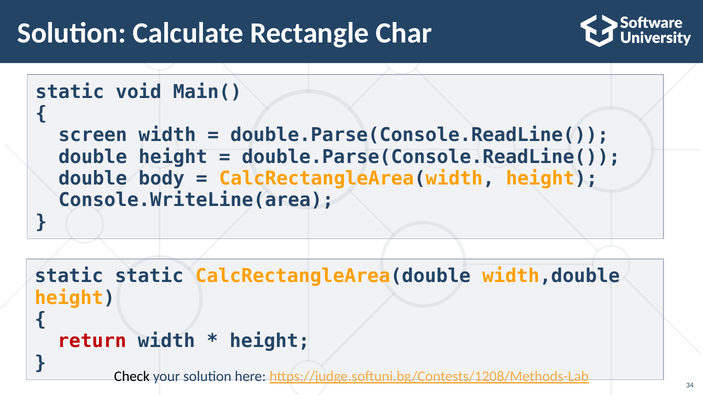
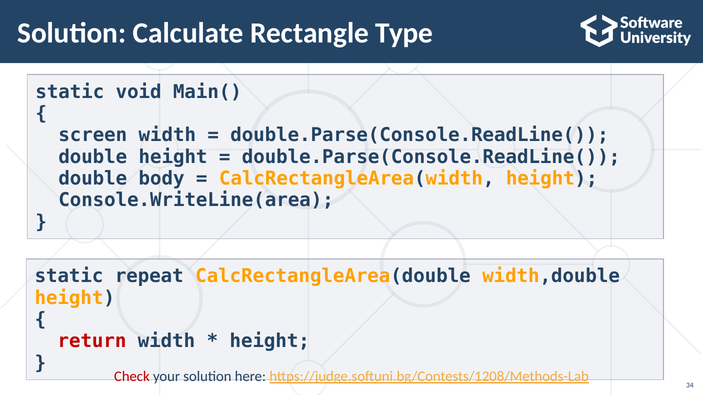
Char: Char -> Type (404, 33)
static static: static -> repeat (149, 277)
Check colour: black -> red (132, 377)
